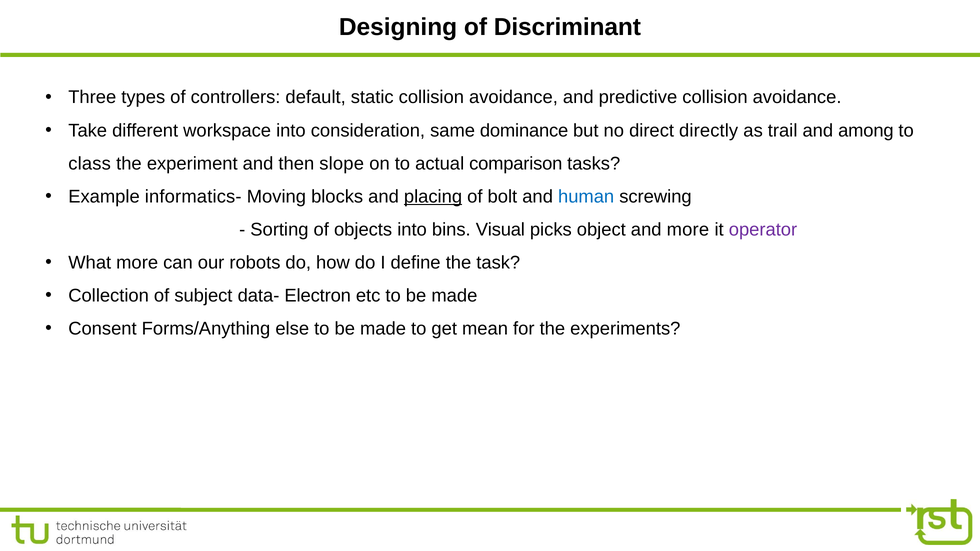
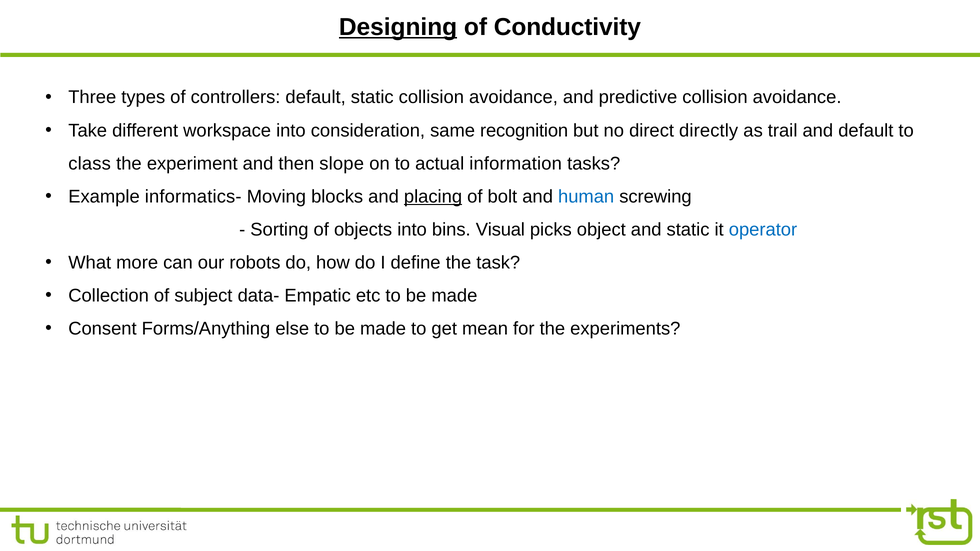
Designing underline: none -> present (398, 27)
Discriminant: Discriminant -> Conductivity (567, 27)
dominance: dominance -> recognition (524, 131)
and among: among -> default (866, 131)
comparison: comparison -> information (516, 164)
and more: more -> static (688, 230)
operator colour: purple -> blue (763, 230)
Electron: Electron -> Empatic (318, 296)
